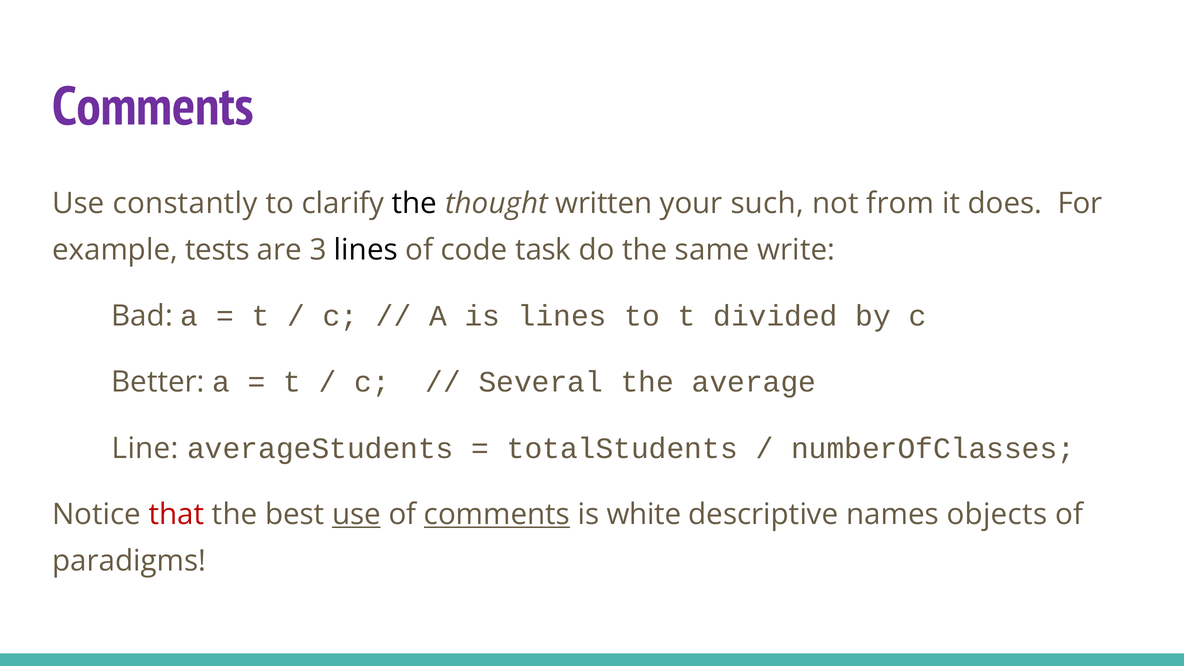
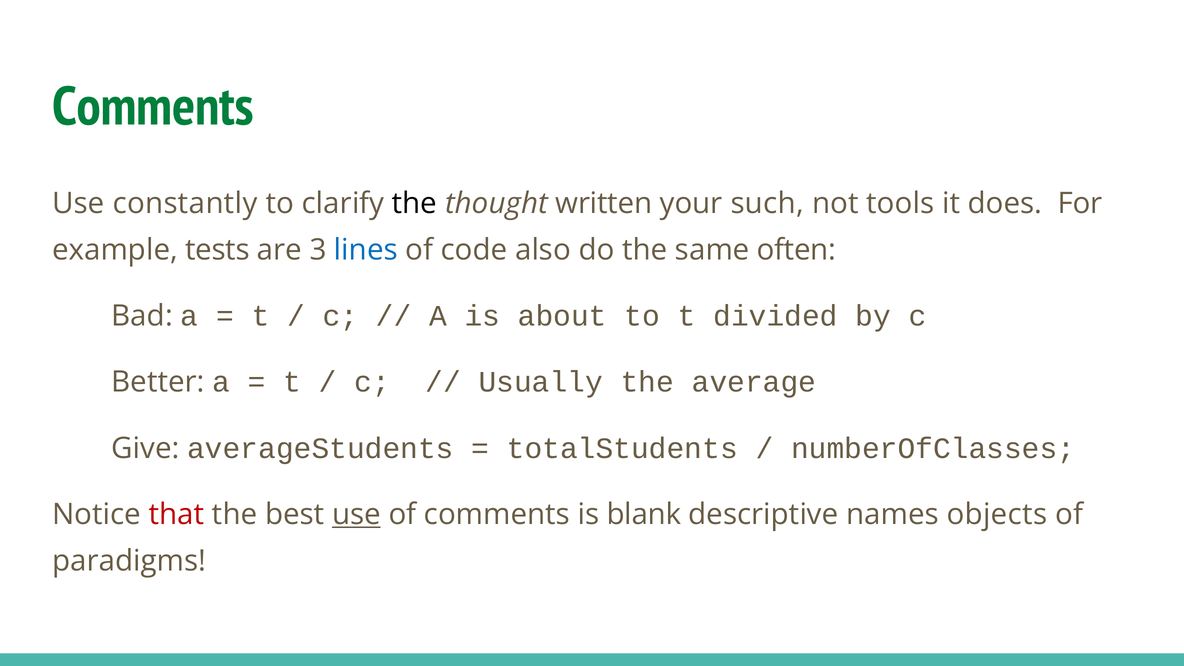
Comments colour: purple -> green (153, 107)
from: from -> tools (900, 204)
lines colour: black -> blue (366, 250)
task: task -> also (543, 250)
write: write -> often (796, 250)
is lines: lines -> about (562, 316)
Several: Several -> Usually (541, 382)
Line: Line -> Give (145, 448)
comments underline: present -> none (497, 515)
white: white -> blank (644, 515)
